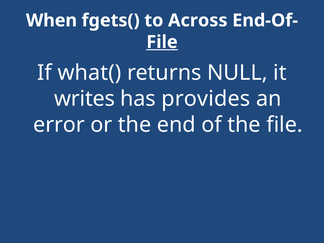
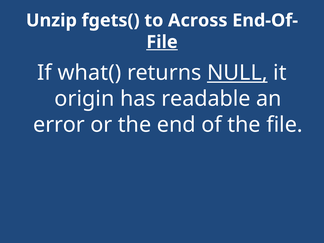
When: When -> Unzip (51, 20)
NULL underline: none -> present (237, 73)
writes: writes -> origin (84, 99)
provides: provides -> readable (206, 99)
